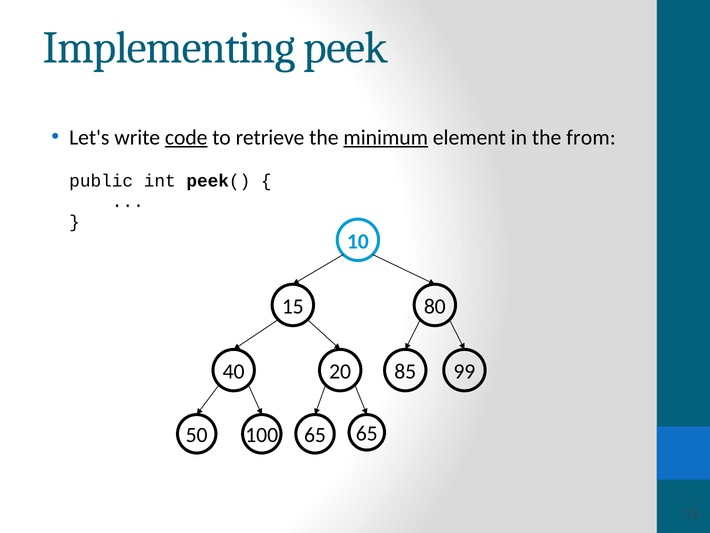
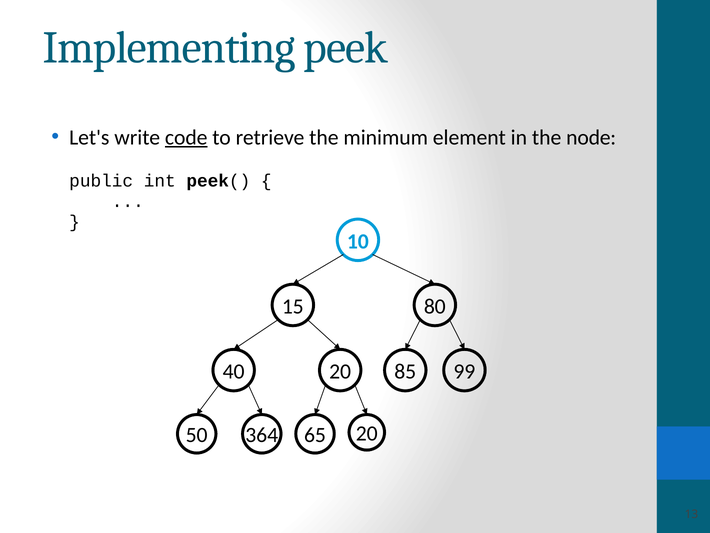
minimum underline: present -> none (386, 137)
from: from -> node (591, 137)
100: 100 -> 364 (262, 435)
65 65: 65 -> 20 (367, 433)
